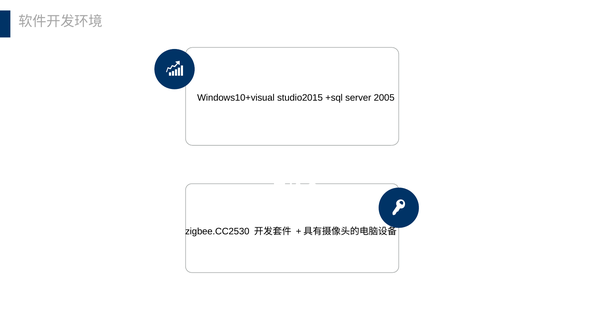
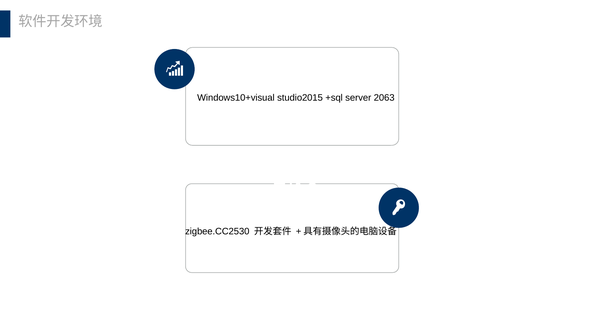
2005: 2005 -> 2063 (384, 98)
